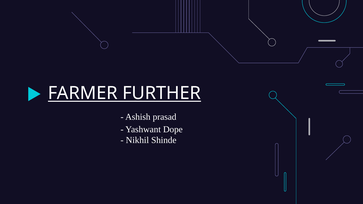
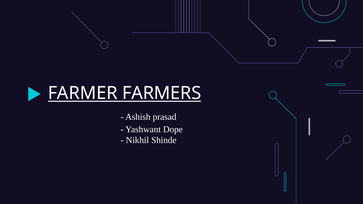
FURTHER: FURTHER -> FARMERS (162, 93)
